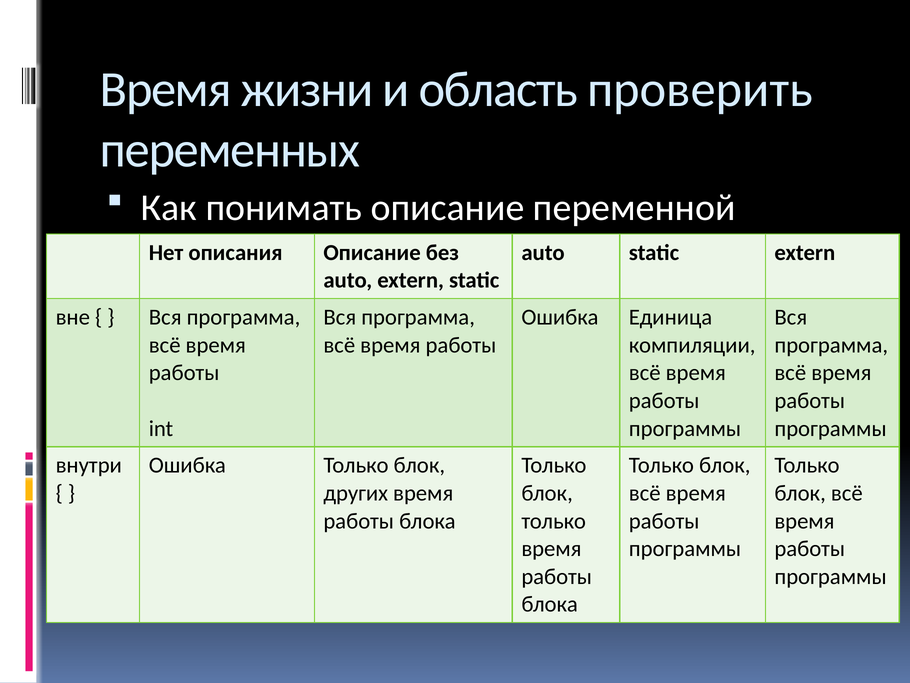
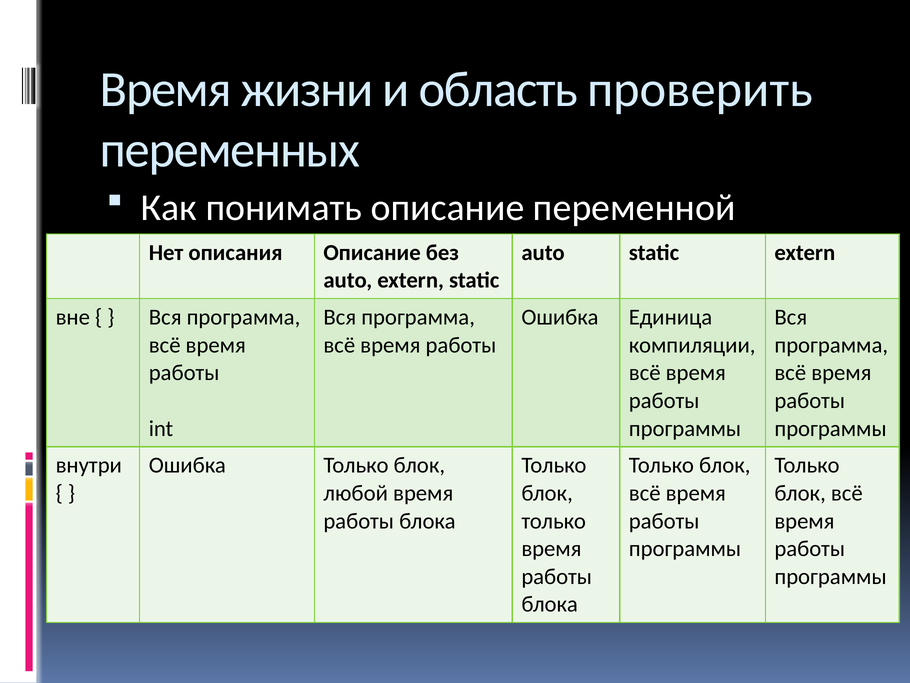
других: других -> любой (356, 493)
